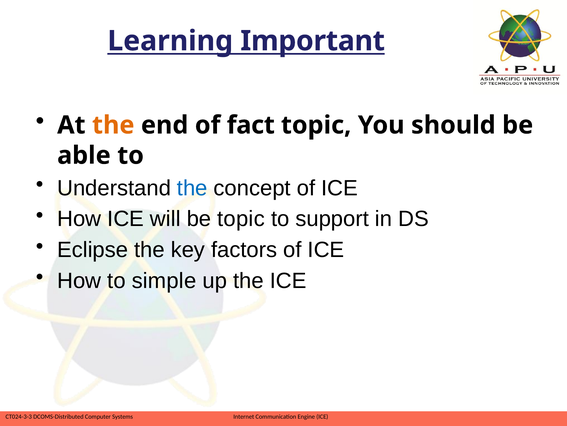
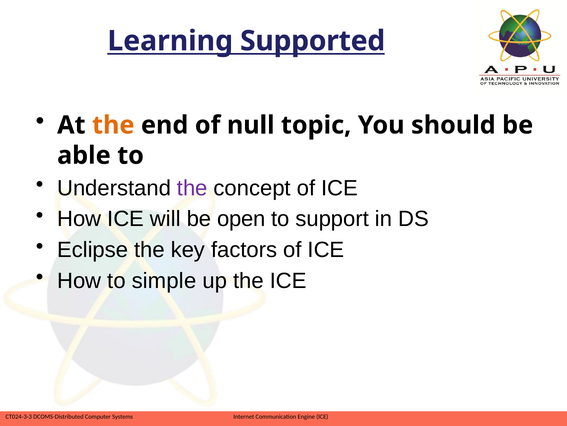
Important: Important -> Supported (313, 41)
fact: fact -> null (251, 125)
the colour: blue -> purple (192, 188)
be topic: topic -> open (241, 219)
